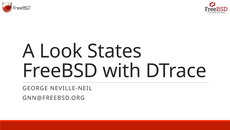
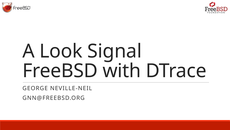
States: States -> Signal (115, 51)
